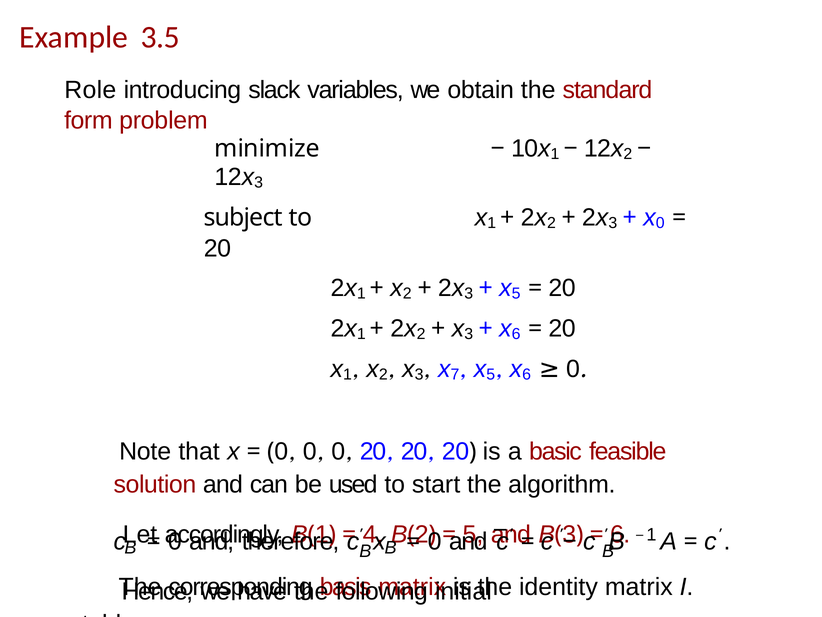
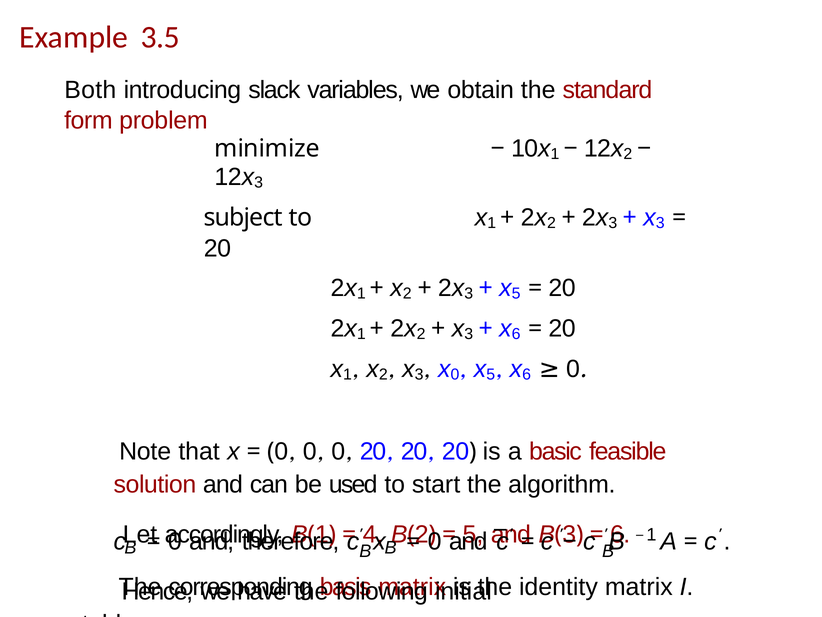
Role: Role -> Both (90, 90)
0: 0 -> 3 (660, 223)
x 7: 7 -> 0 (455, 375)
